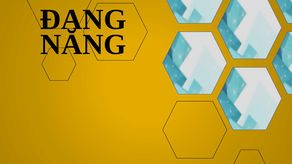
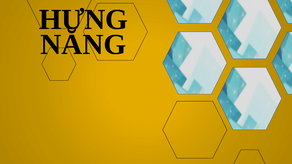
ĐANG: ĐANG -> HƯNG (83, 19)
